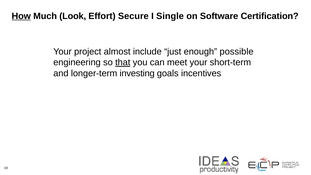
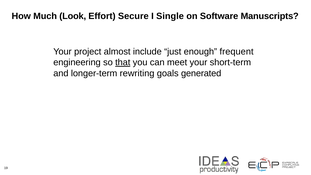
How underline: present -> none (21, 16)
Certification: Certification -> Manuscripts (270, 16)
possible: possible -> frequent (237, 52)
investing: investing -> rewriting (137, 73)
incentives: incentives -> generated (201, 73)
